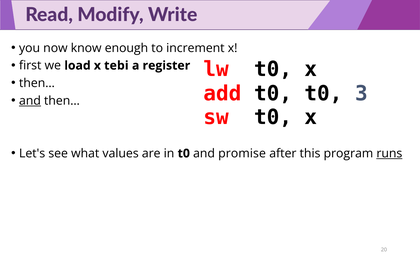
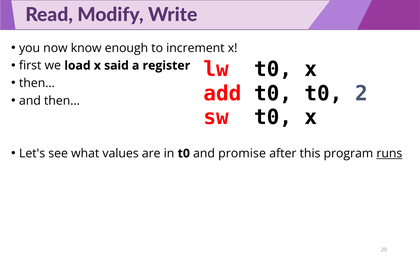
tebi: tebi -> said (116, 66)
3: 3 -> 2 (362, 94)
and underline: present -> none (30, 101)
